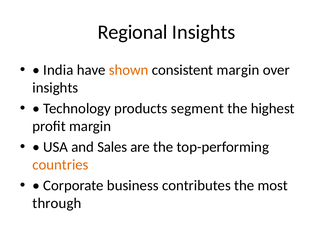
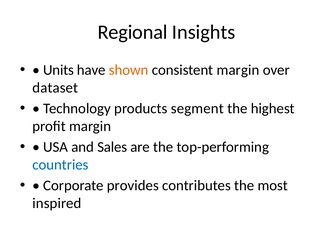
India: India -> Units (58, 70)
insights: insights -> dataset (55, 88)
countries colour: orange -> blue (60, 165)
business: business -> provides (133, 185)
through: through -> inspired (57, 203)
